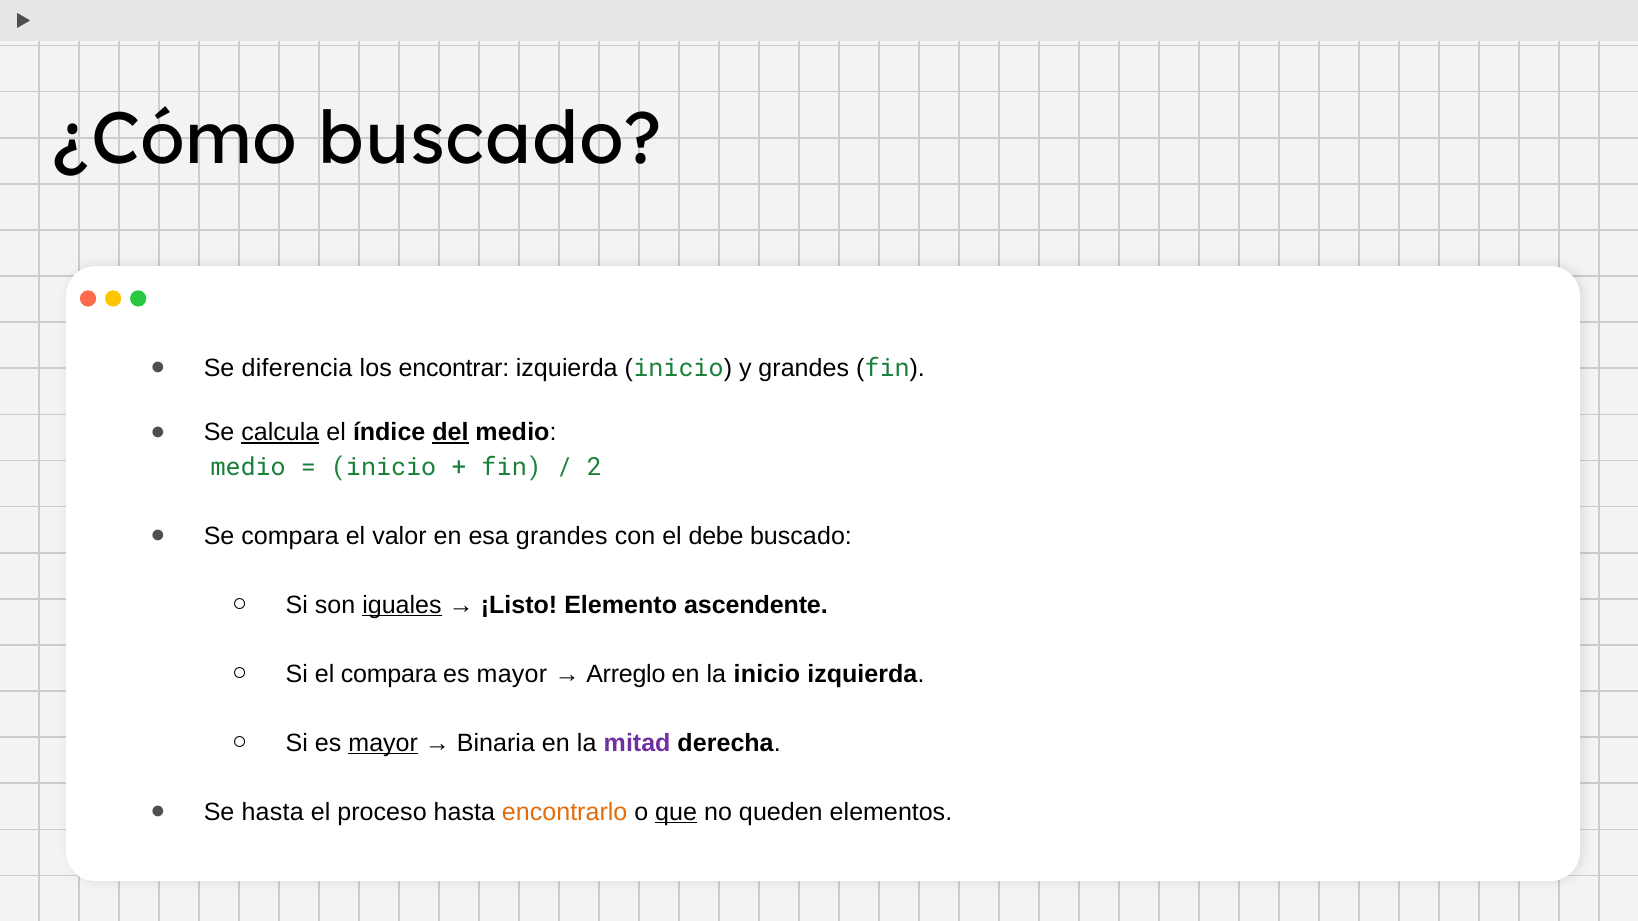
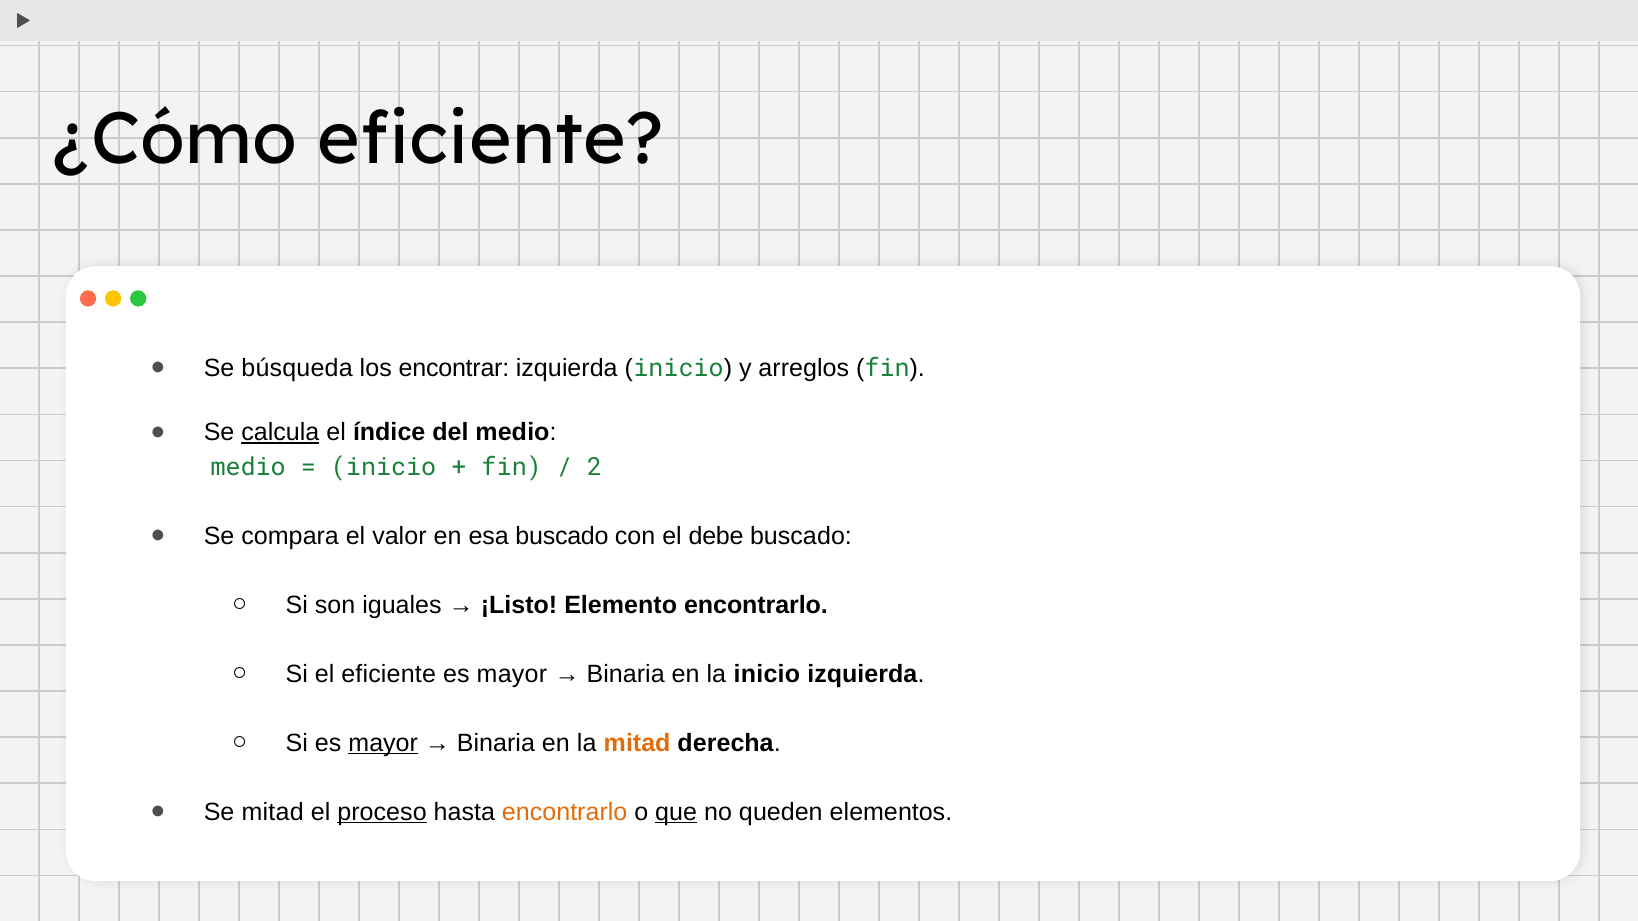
¿Cómo buscado: buscado -> eficiente (491, 139)
diferencia: diferencia -> búsqueda (297, 368)
y grandes: grandes -> arreglos (804, 368)
del underline: present -> none (450, 433)
esa grandes: grandes -> buscado (562, 536)
iguales underline: present -> none (402, 605)
Elemento ascendente: ascendente -> encontrarlo (756, 605)
el compara: compara -> eficiente (389, 674)
Arreglo: Arreglo -> Binaria (626, 674)
mitad colour: purple -> orange (637, 743)
Se hasta: hasta -> mitad (273, 812)
proceso underline: none -> present (382, 812)
